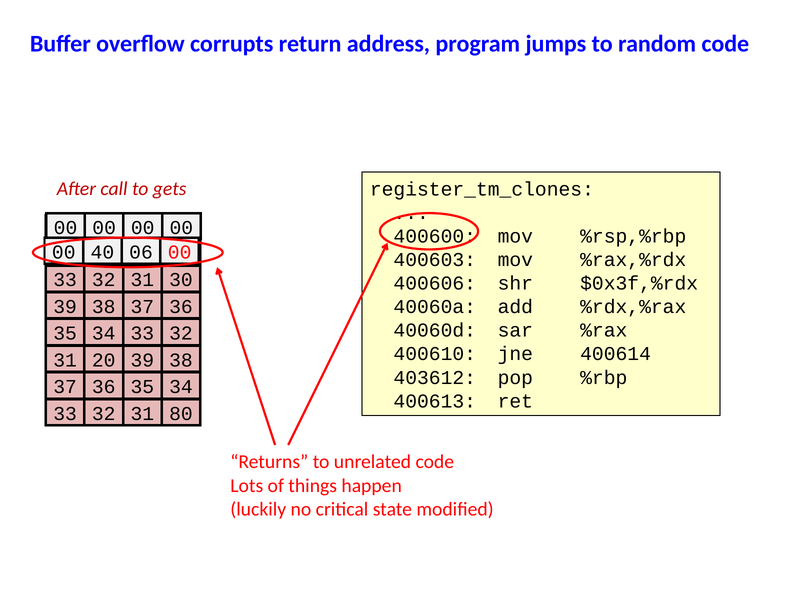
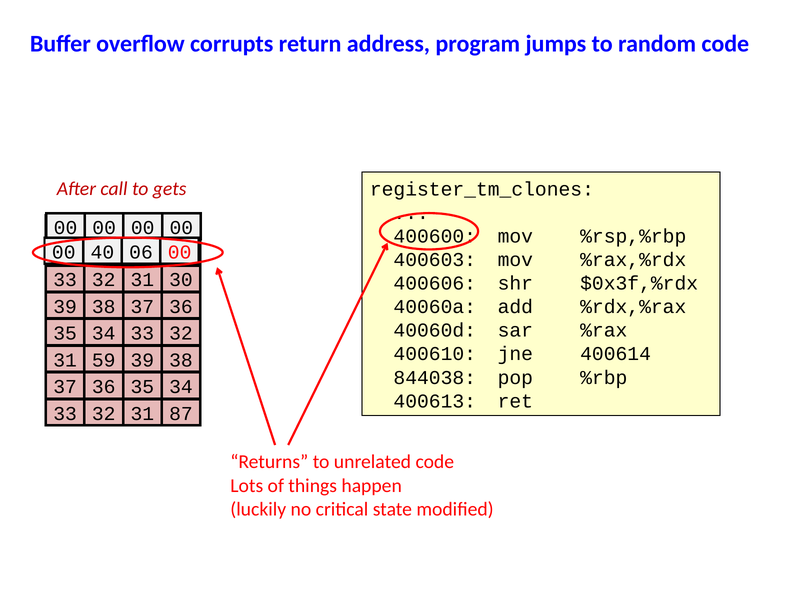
31 20: 20 -> 59 (104, 361)
403612: 403612 -> 844038 (435, 378)
80: 80 -> 87 (181, 414)
